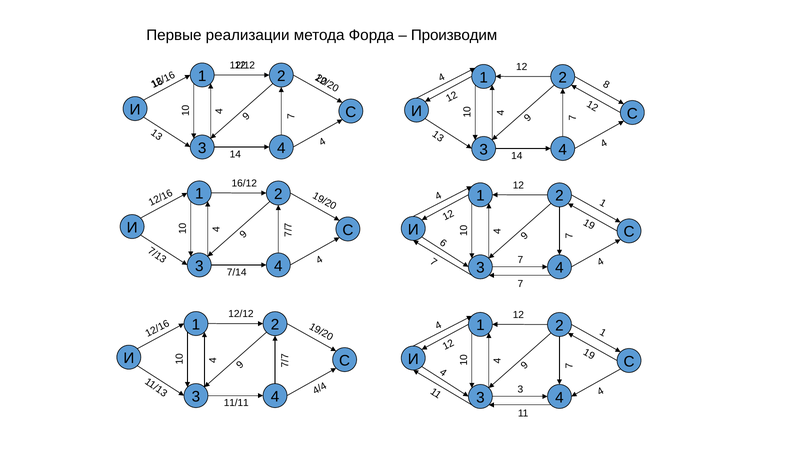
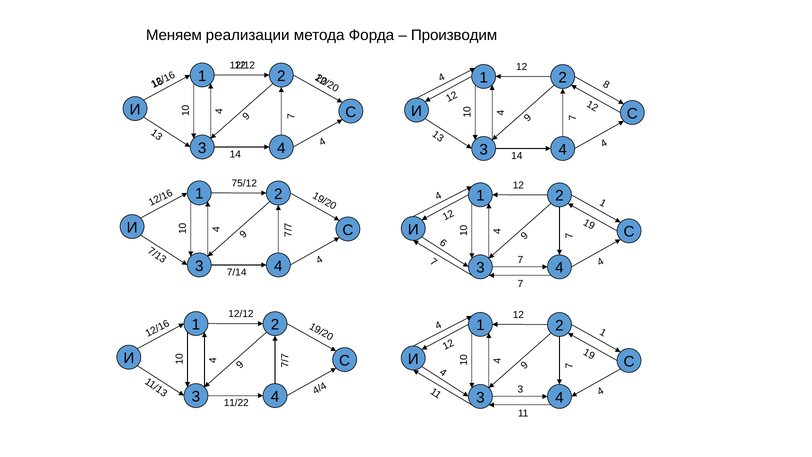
Первые: Первые -> Меняем (174, 35)
16/12: 16/12 -> 75/12 (244, 183)
11/11: 11/11 -> 11/22 (236, 403)
